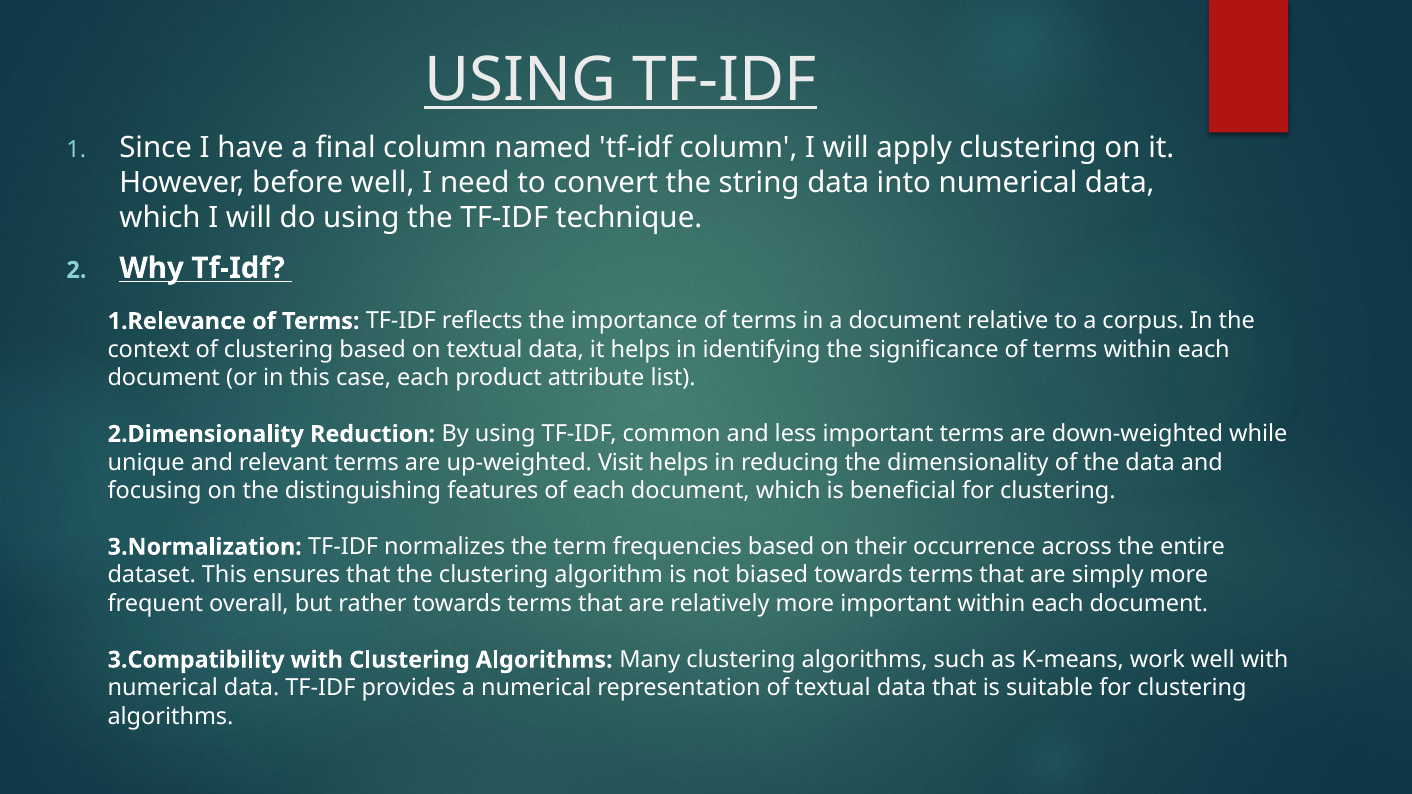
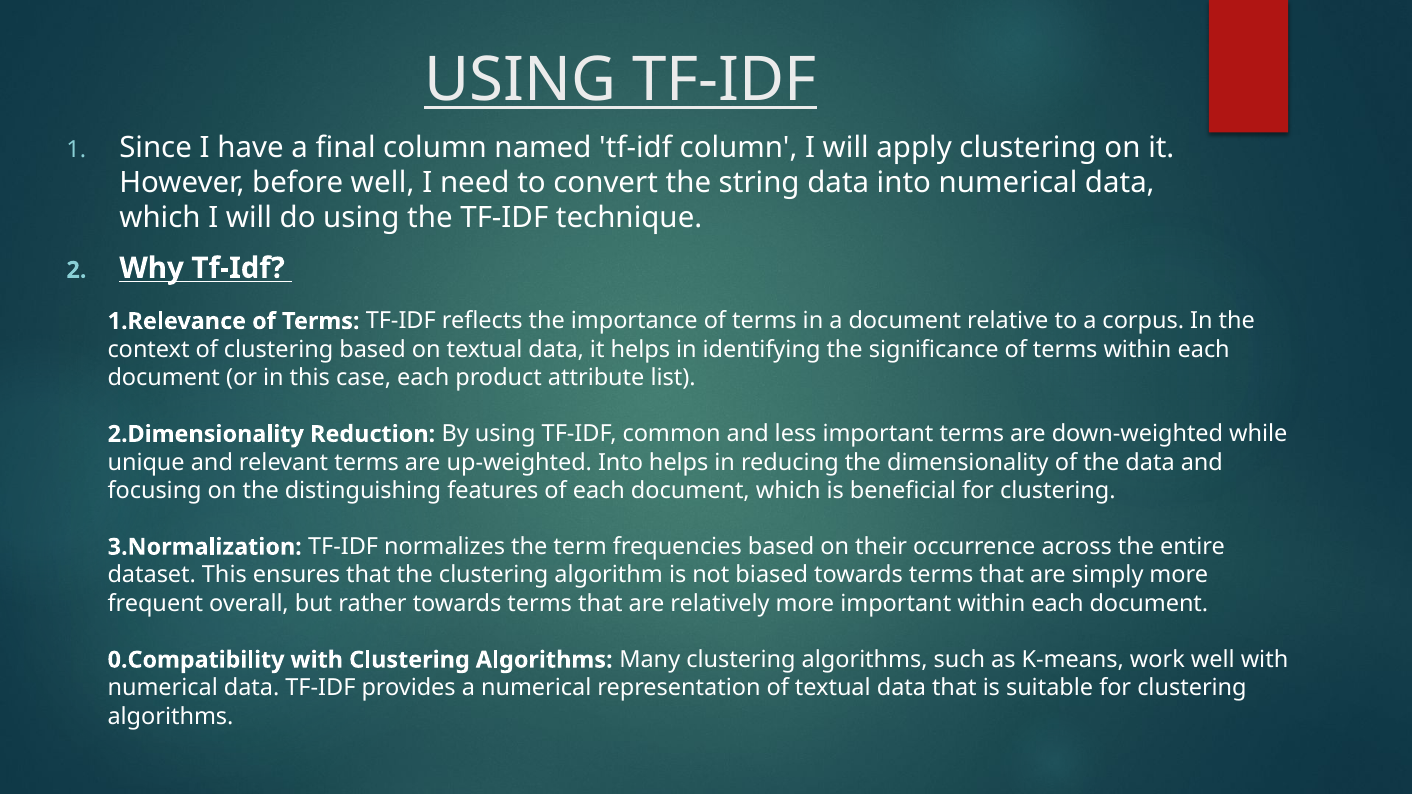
up-weighted Visit: Visit -> Into (621, 462)
3.Compatibility: 3.Compatibility -> 0.Compatibility (196, 660)
